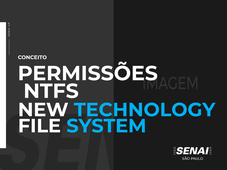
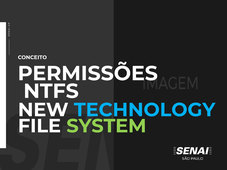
SYSTEM colour: light blue -> light green (106, 126)
